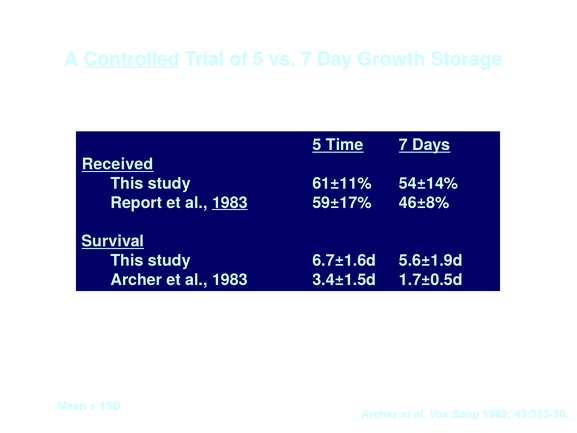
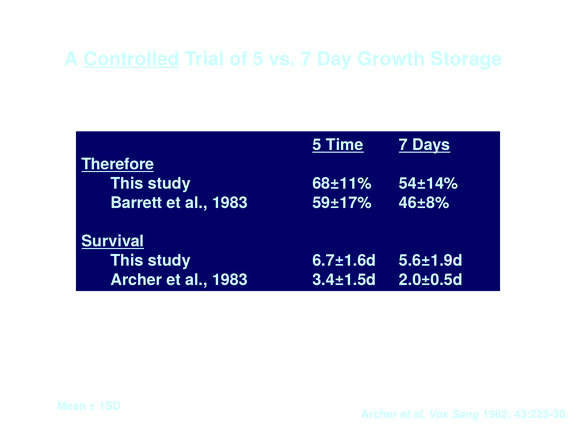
Received: Received -> Therefore (118, 164)
61±11%: 61±11% -> 68±11% (342, 183)
Report: Report -> Barrett (136, 203)
1983 underline: present -> none (230, 203)
1.7±0.5d: 1.7±0.5d -> 2.0±0.5d (431, 280)
